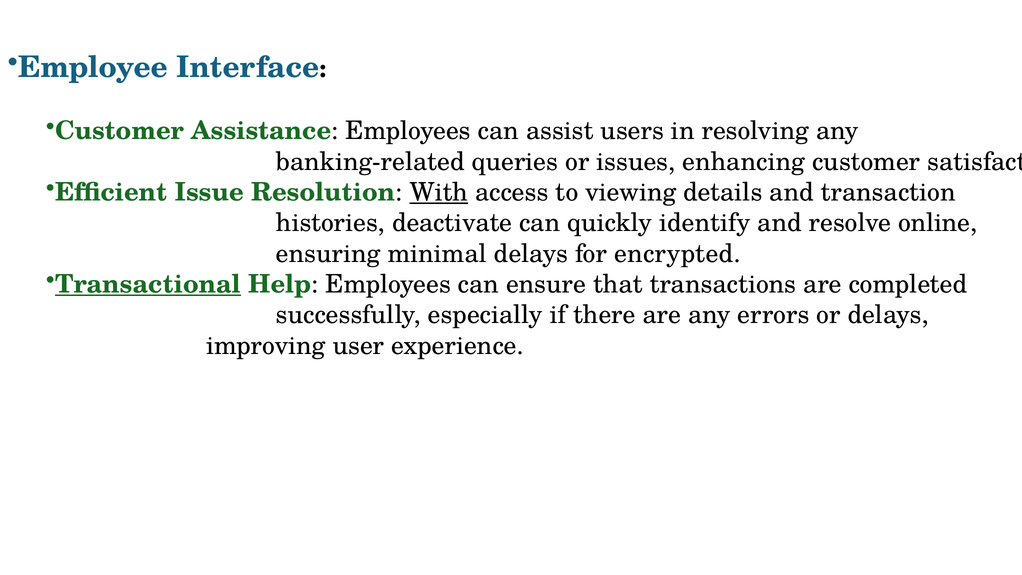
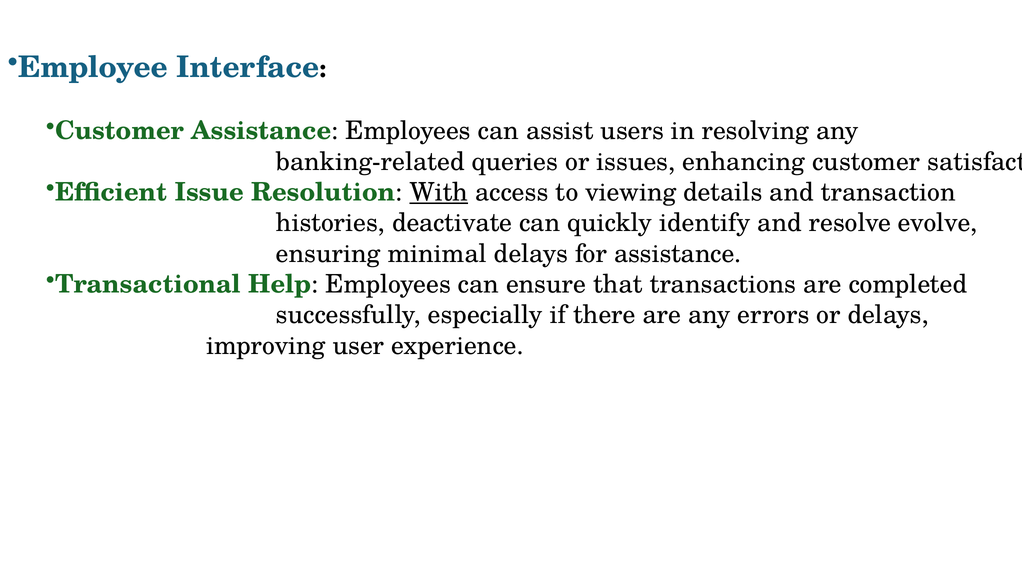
online: online -> evolve (938, 223)
for encrypted: encrypted -> assistance (678, 254)
Transactional underline: present -> none (148, 284)
